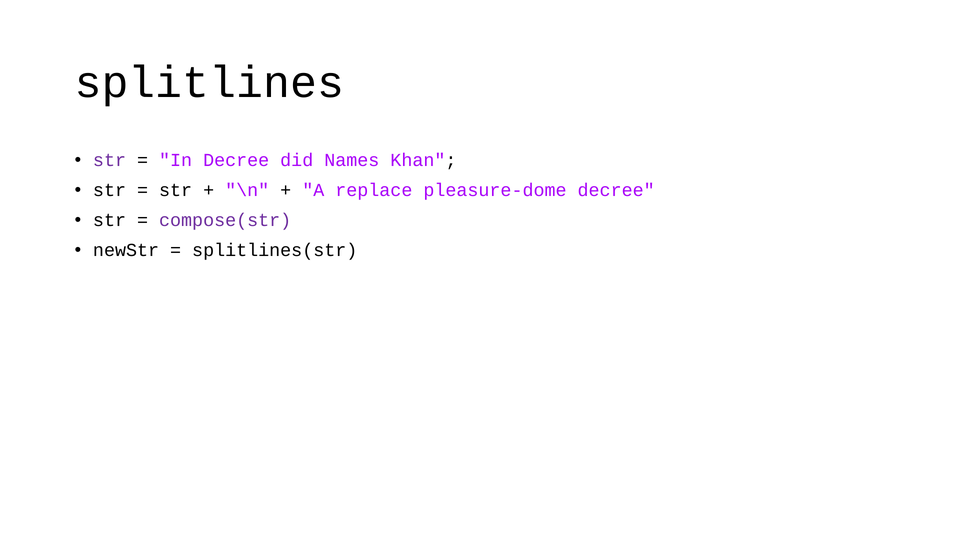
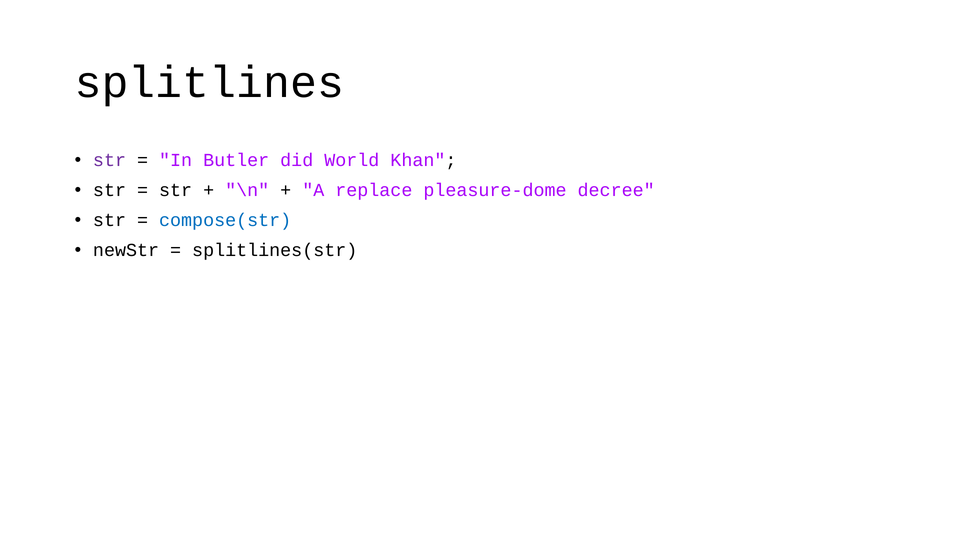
In Decree: Decree -> Butler (236, 160)
Names: Names -> World (352, 160)
compose(str colour: purple -> blue (225, 220)
